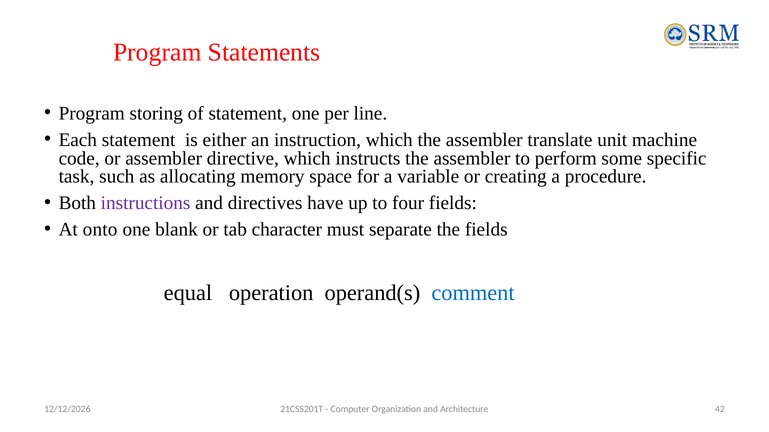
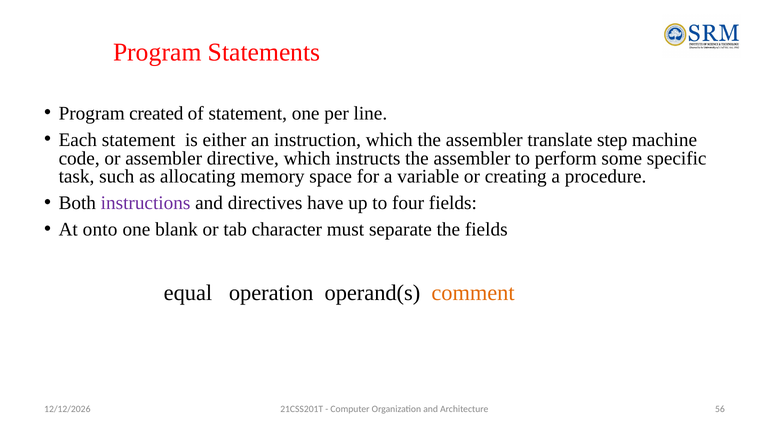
storing: storing -> created (156, 113)
unit: unit -> step (612, 140)
comment colour: blue -> orange (473, 293)
42: 42 -> 56 (720, 409)
